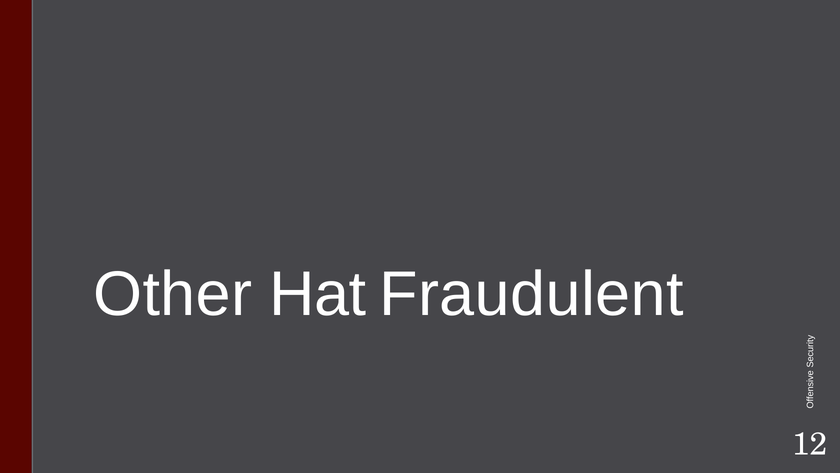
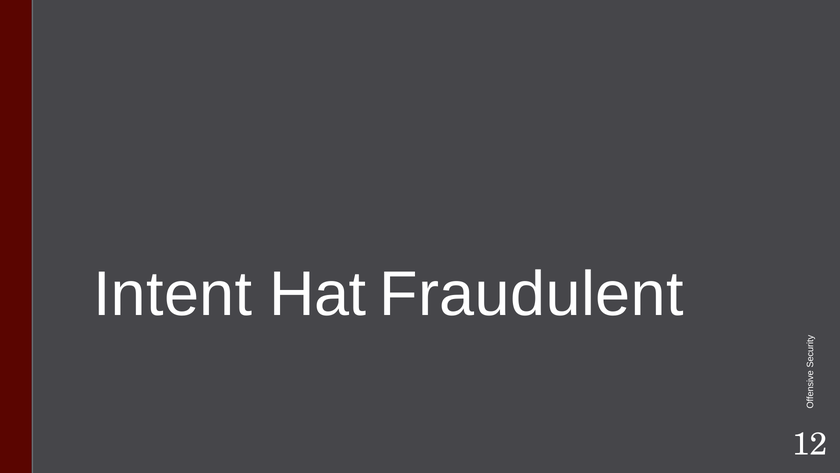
Other: Other -> Intent (173, 294)
